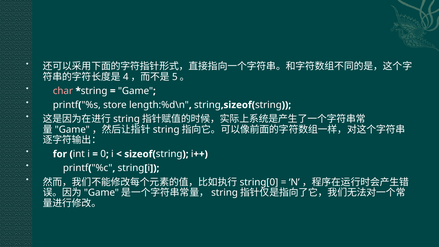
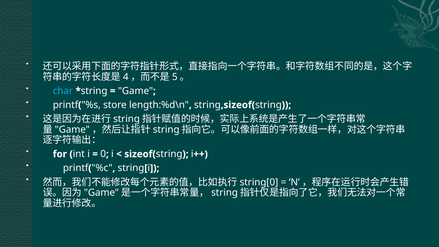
char colour: pink -> light blue (63, 91)
